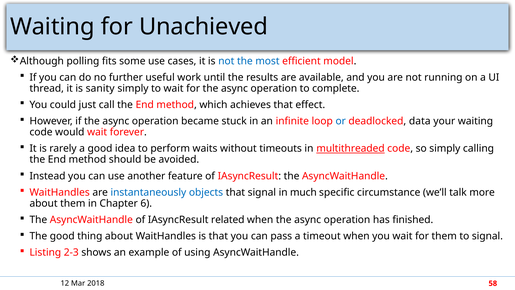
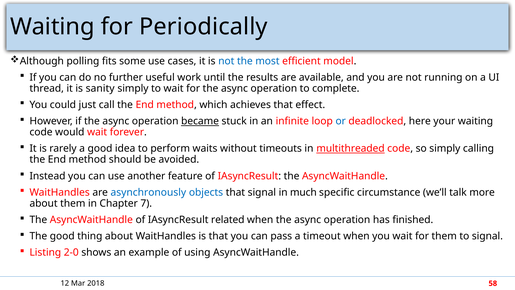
Unachieved: Unachieved -> Periodically (203, 27)
became underline: none -> present (200, 121)
data: data -> here (420, 121)
instantaneously: instantaneously -> asynchronously (148, 192)
6: 6 -> 7 (146, 203)
2-3: 2-3 -> 2-0 (71, 252)
